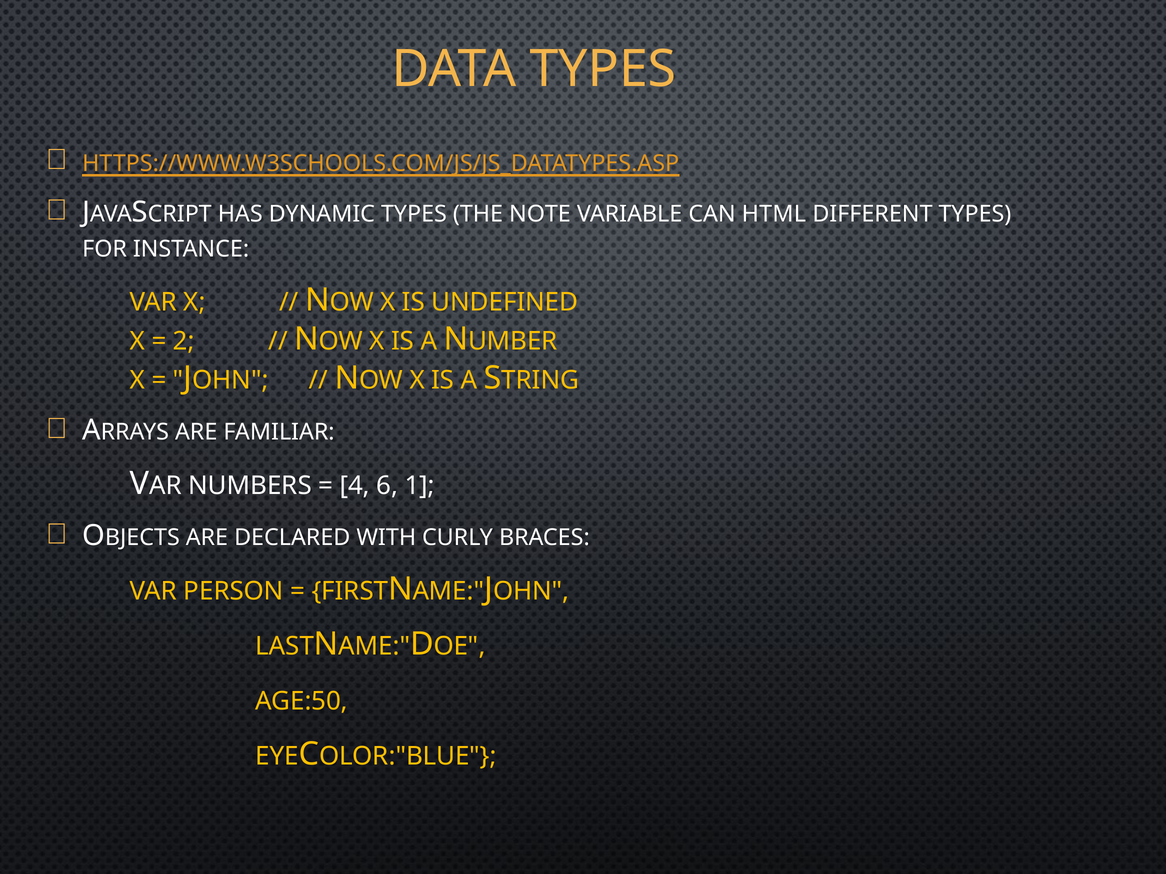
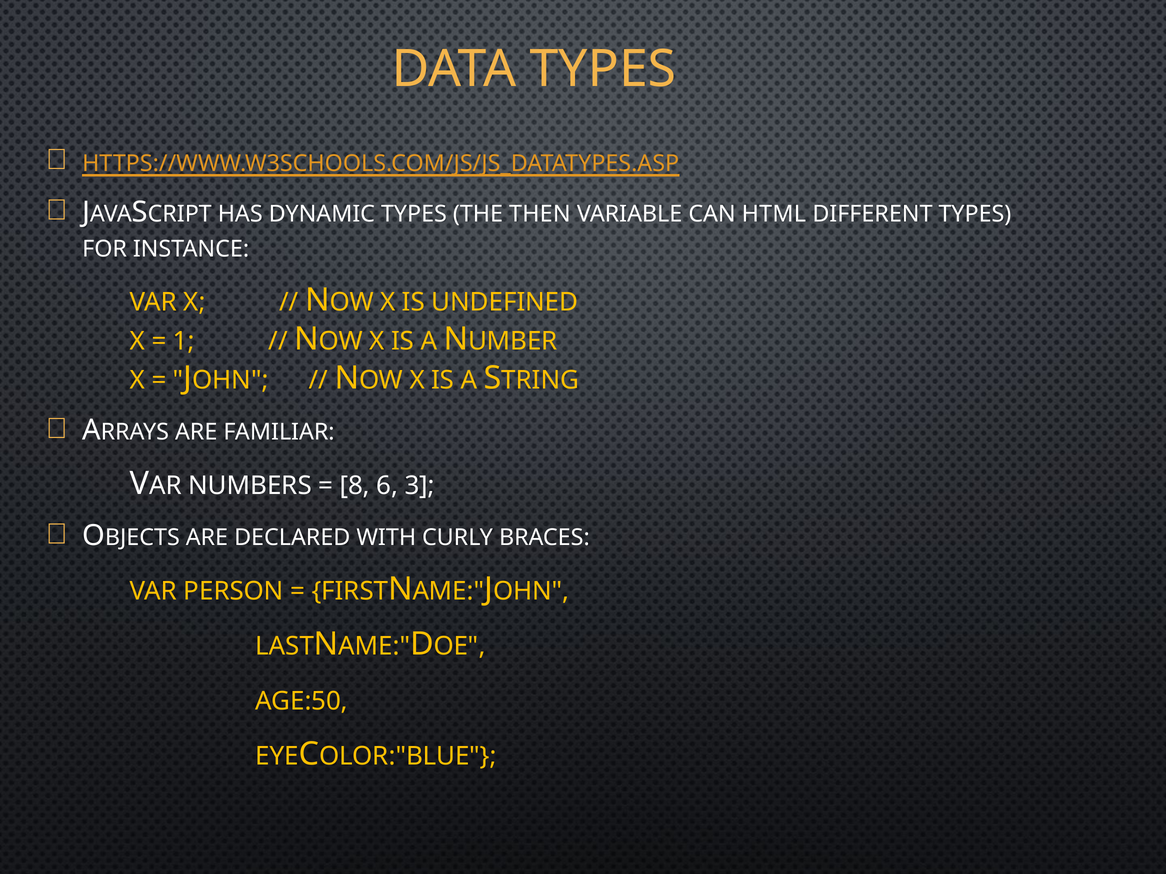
NOTE: NOTE -> THEN (540, 214)
2: 2 -> 1 (184, 341)
4: 4 -> 8 (355, 486)
1: 1 -> 3 (420, 486)
